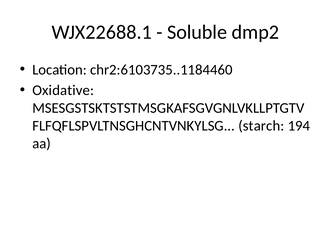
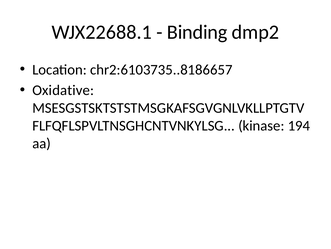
Soluble: Soluble -> Binding (197, 32)
chr2:6103735..1184460: chr2:6103735..1184460 -> chr2:6103735..8186657 (161, 69)
starch: starch -> kinase (261, 125)
